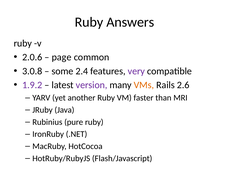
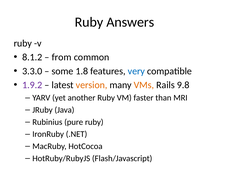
2.0.6: 2.0.6 -> 8.1.2 (32, 57)
page: page -> from (62, 57)
3.0.8: 3.0.8 -> 3.3.0 (32, 71)
2.4: 2.4 -> 1.8 (82, 71)
very colour: purple -> blue (136, 71)
version colour: purple -> orange (92, 85)
2.6: 2.6 -> 9.8 (183, 85)
